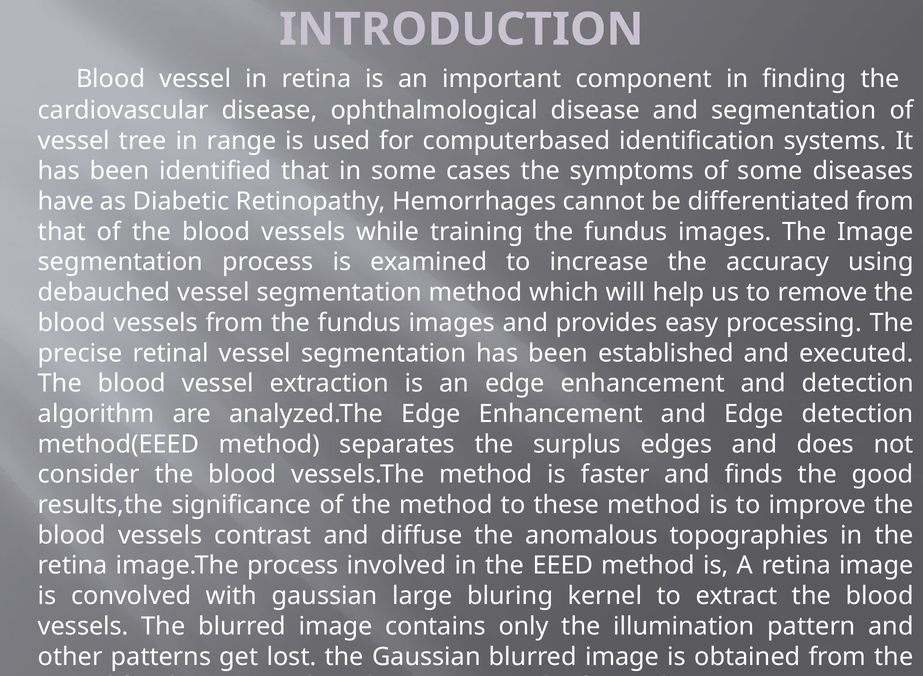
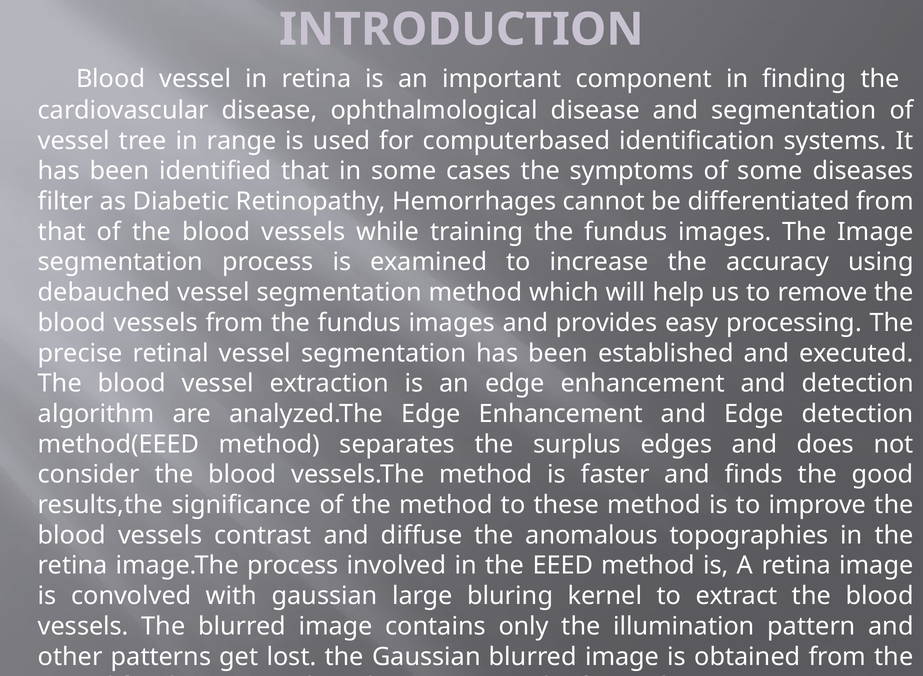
have: have -> filter (66, 201)
